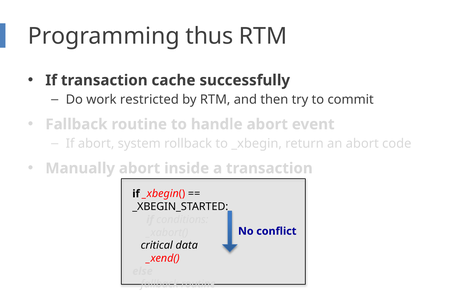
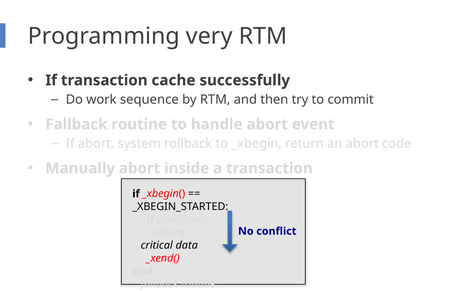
thus: thus -> very (209, 36)
restricted: restricted -> sequence (149, 99)
